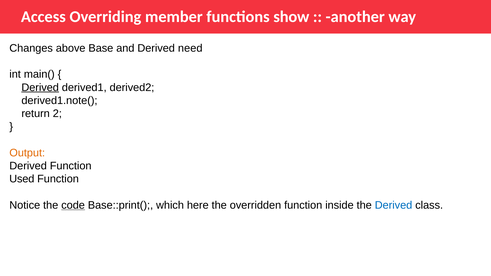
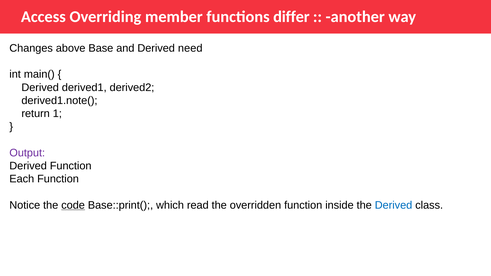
show: show -> differ (291, 17)
Derived underline: present -> none (40, 88)
2: 2 -> 1 (57, 114)
Output colour: orange -> purple (27, 153)
Used: Used -> Each (22, 179)
here: here -> read (198, 205)
